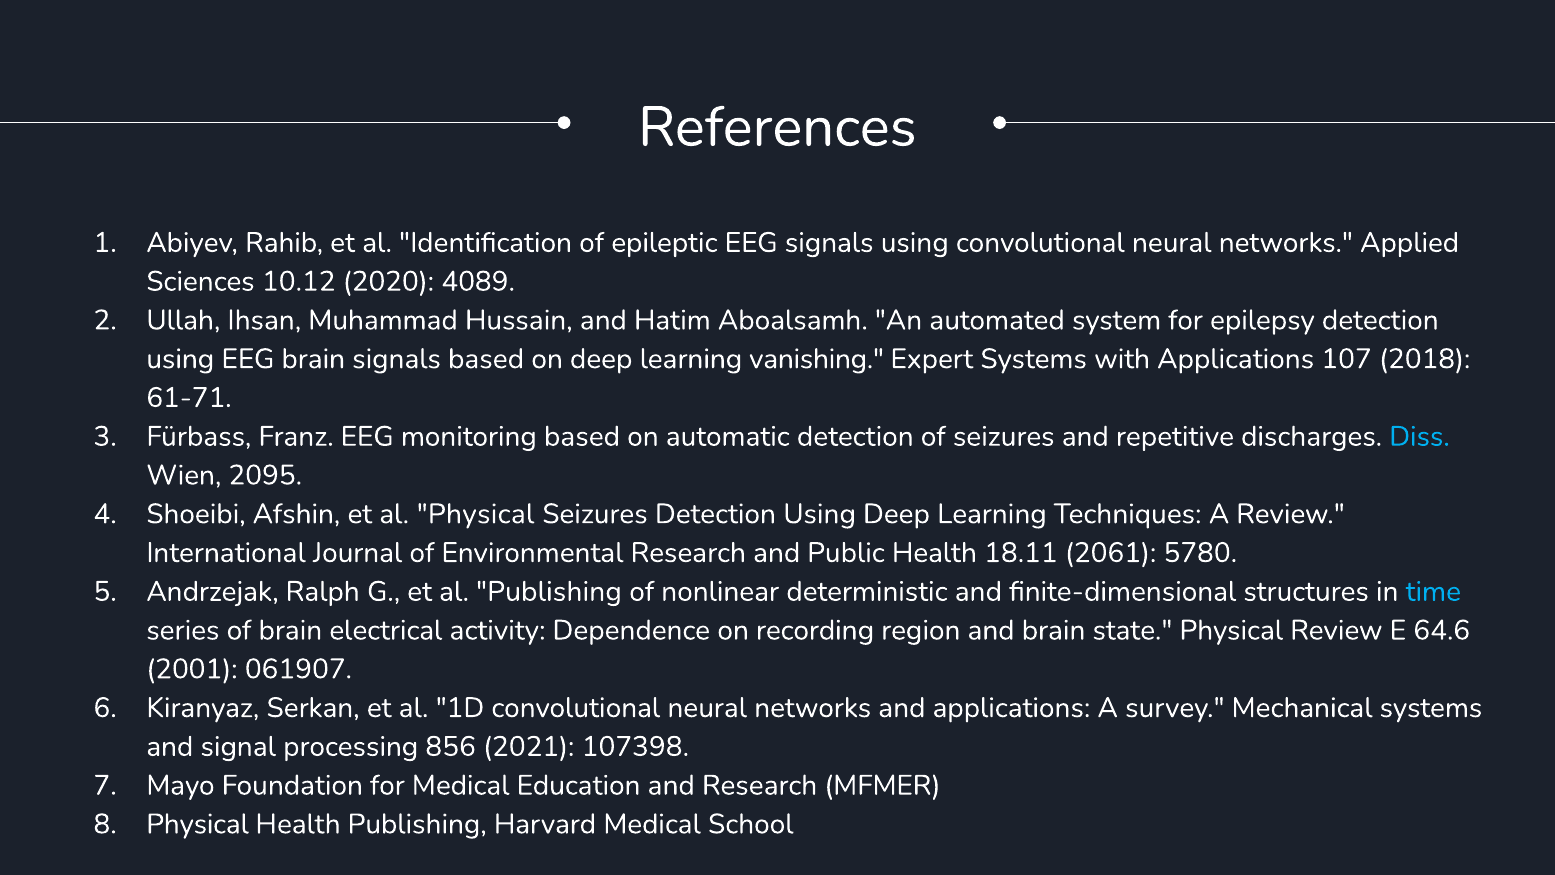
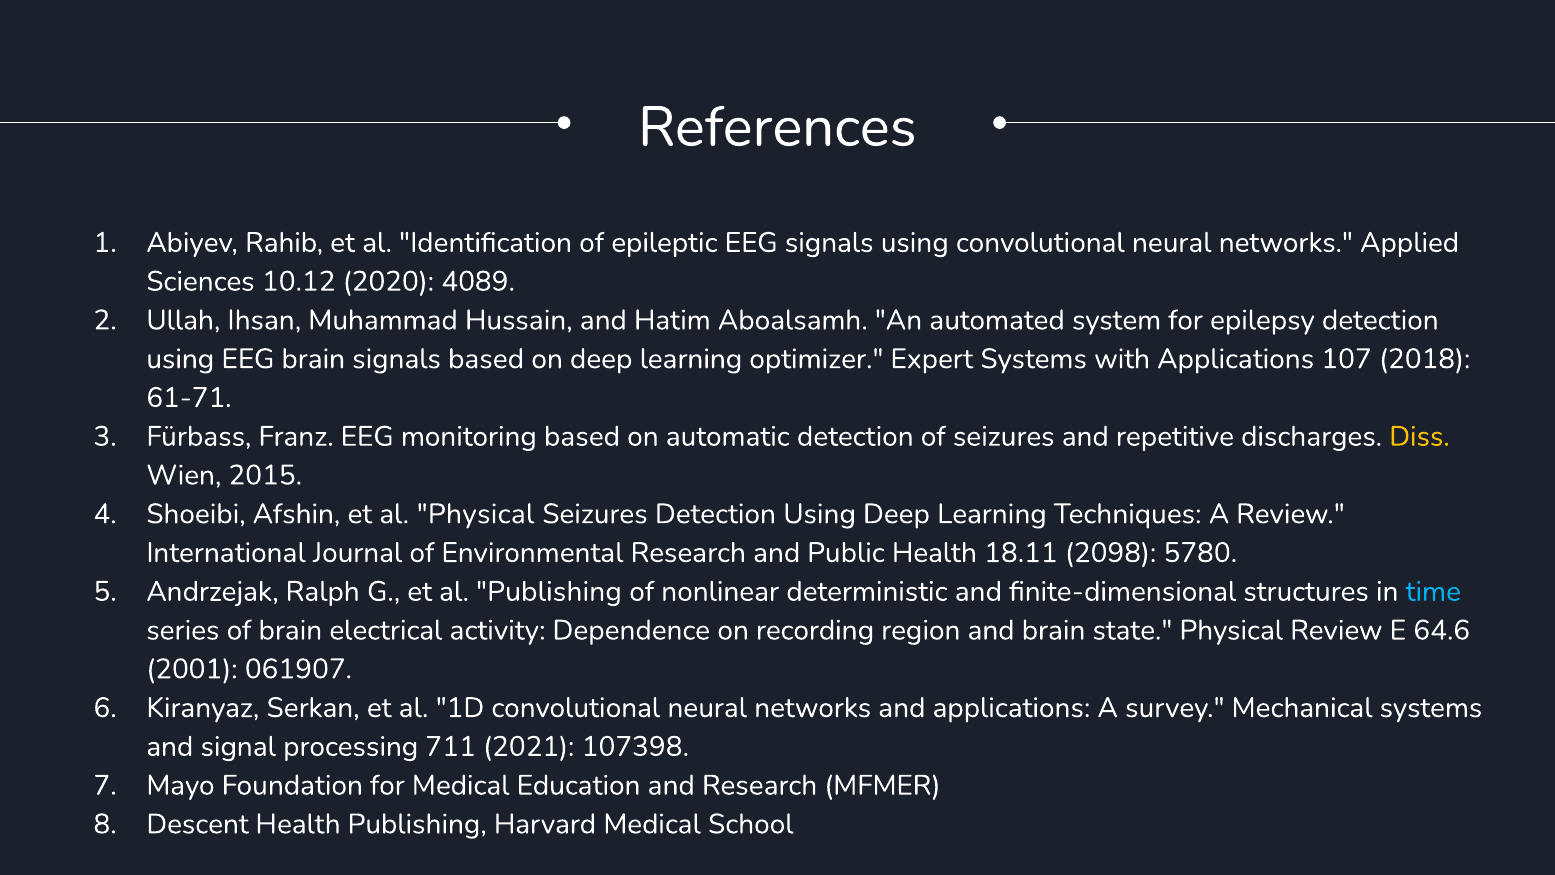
vanishing: vanishing -> optimizer (816, 359)
Diss colour: light blue -> yellow (1420, 436)
2095: 2095 -> 2015 (265, 475)
2061: 2061 -> 2098 (1111, 553)
856: 856 -> 711 (451, 746)
Physical: Physical -> Descent (197, 824)
